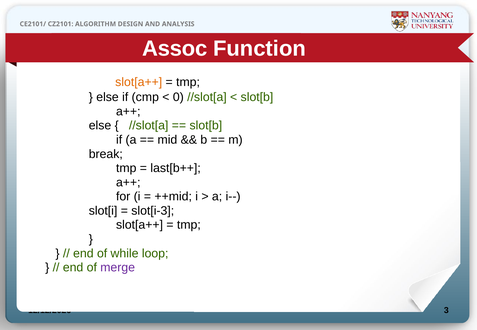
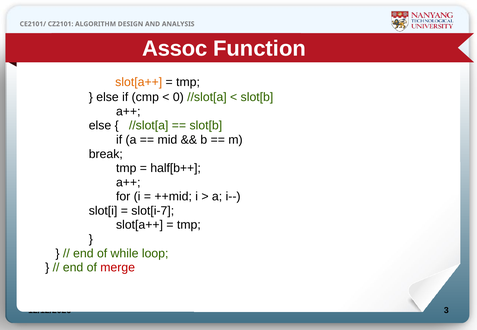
last[b++: last[b++ -> half[b++ (176, 168)
slot[i-3: slot[i-3 -> slot[i-7 (153, 211)
merge colour: purple -> red (118, 268)
